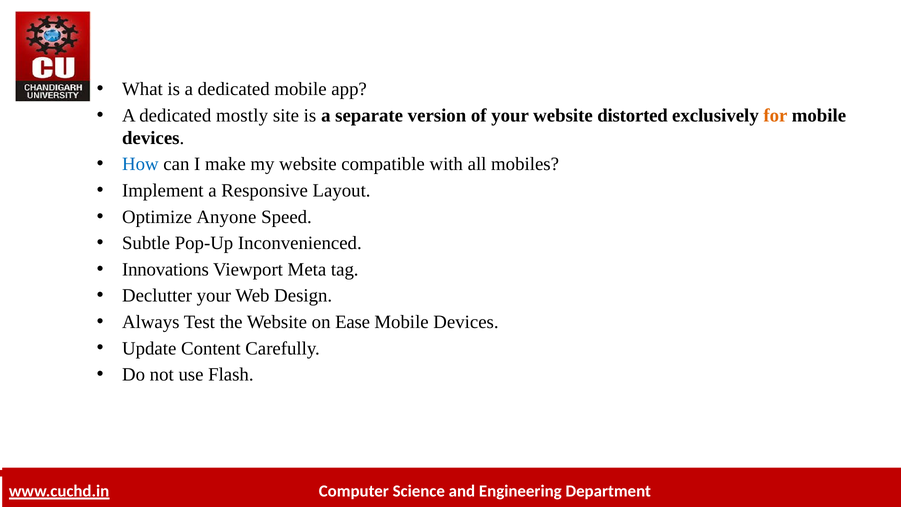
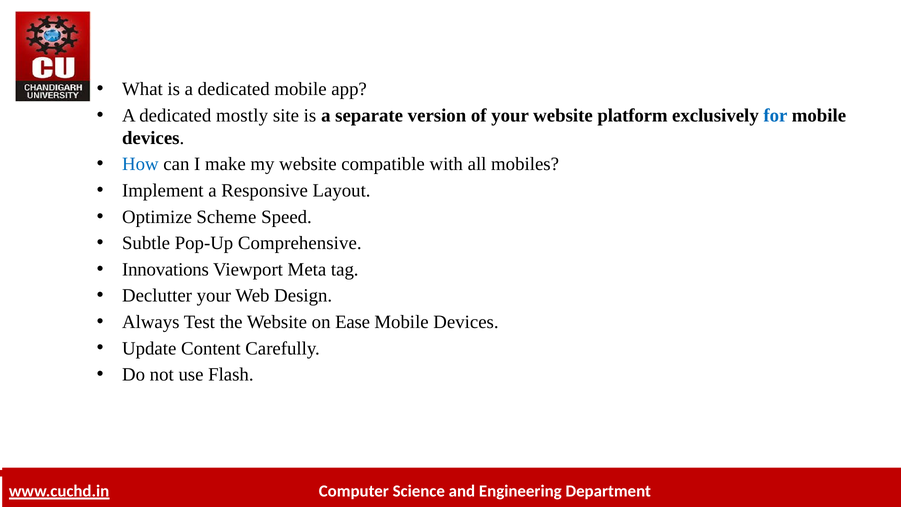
distorted: distorted -> platform (633, 115)
for colour: orange -> blue (775, 115)
Anyone: Anyone -> Scheme (226, 217)
Inconvenienced: Inconvenienced -> Comprehensive (300, 243)
